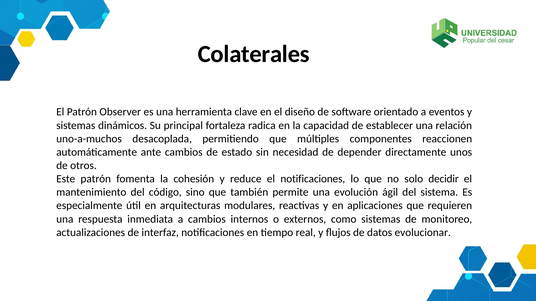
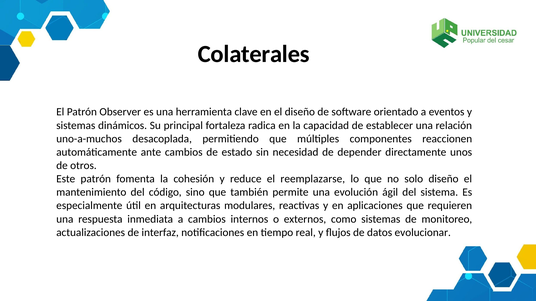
el notificaciones: notificaciones -> reemplazarse (313, 179)
solo decidir: decidir -> diseño (444, 179)
